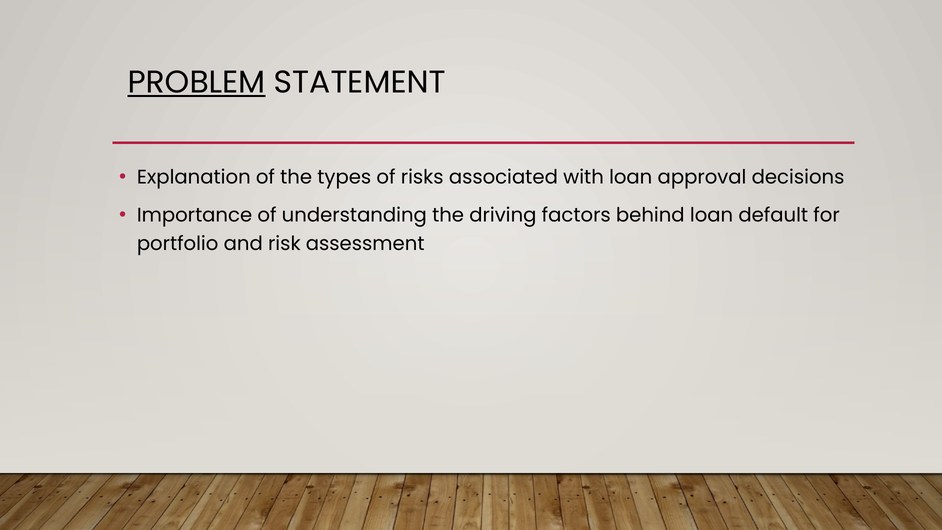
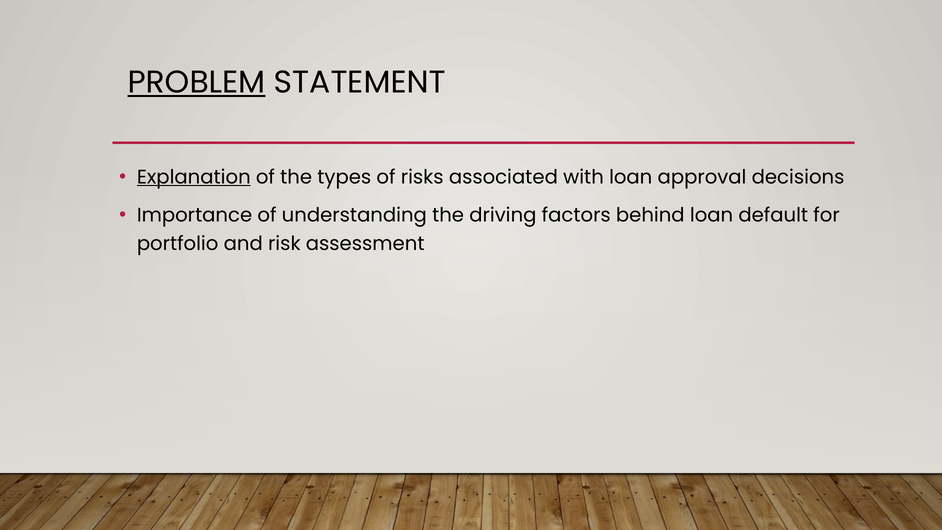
Explanation underline: none -> present (194, 177)
